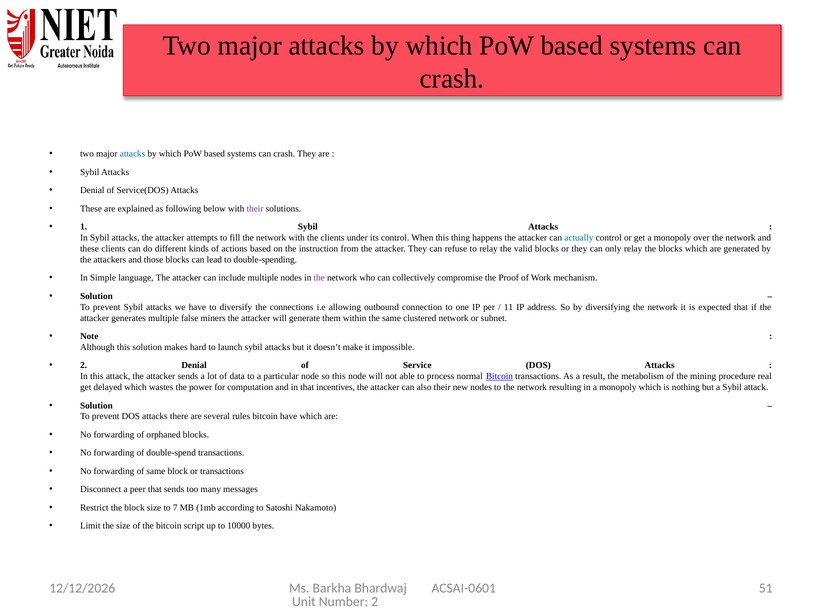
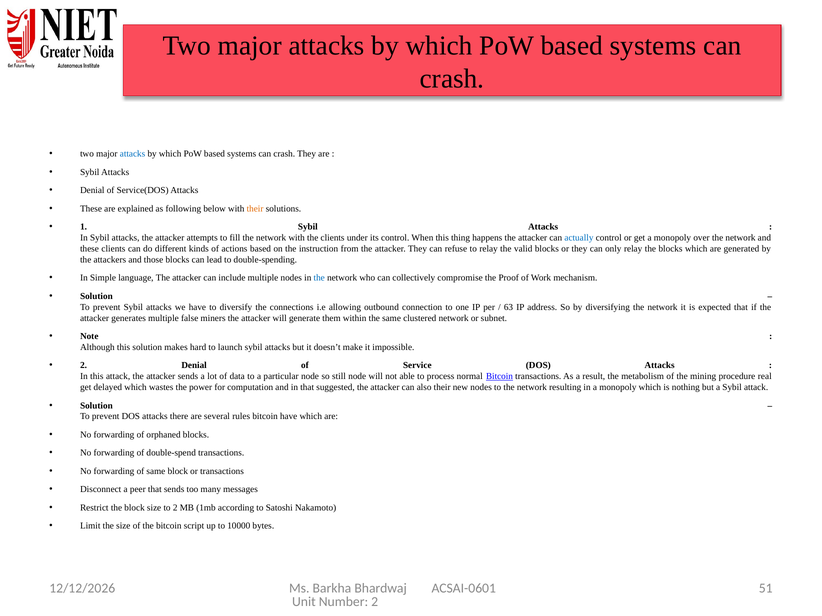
their colour: purple -> orange (255, 209)
the colour: purple -> blue (319, 278)
11: 11 -> 63 (508, 307)
so this: this -> still (339, 377)
incentives: incentives -> suggested (336, 388)
to 7: 7 -> 2 (175, 508)
